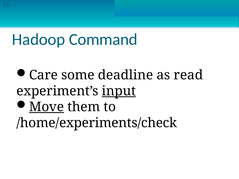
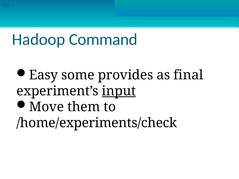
Care: Care -> Easy (43, 75)
deadline: deadline -> provides (126, 75)
read: read -> final (188, 75)
Move underline: present -> none (47, 107)
